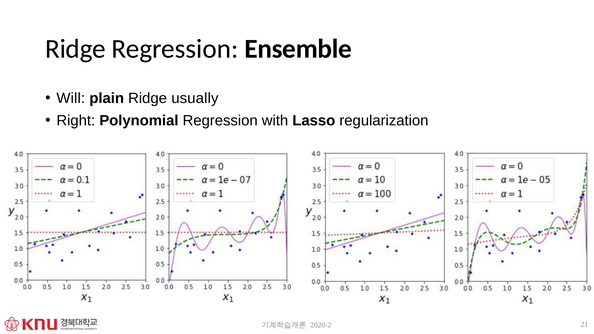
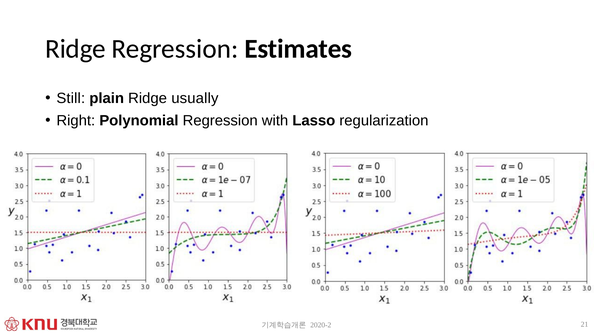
Ensemble: Ensemble -> Estimates (298, 49)
Will: Will -> Still (71, 98)
